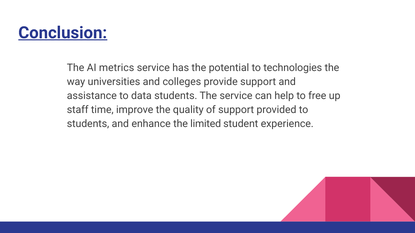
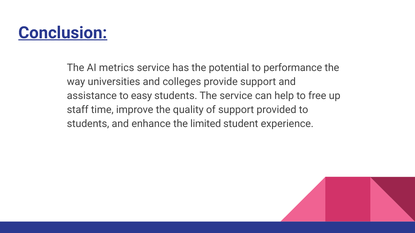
technologies: technologies -> performance (293, 68)
data: data -> easy (141, 96)
